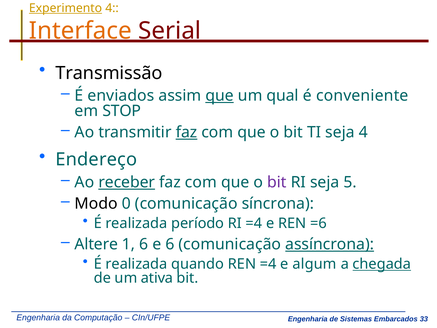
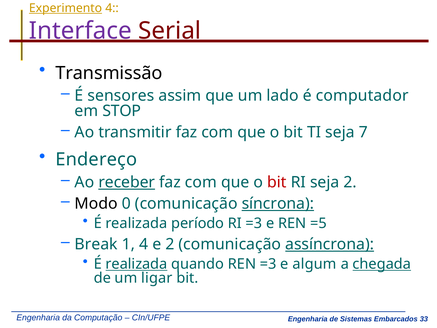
Interface colour: orange -> purple (80, 31)
enviados: enviados -> sensores (121, 96)
que underline: present -> none (220, 96)
qual: qual -> lado (283, 96)
conveniente: conveniente -> computador (362, 96)
faz underline: present -> none (187, 132)
seja 4: 4 -> 7 (363, 132)
bit colour: purple -> red (277, 182)
seja 5: 5 -> 2 (350, 182)
síncrona underline: none -> present (278, 204)
RI =4: =4 -> =3 (254, 223)
=6: =6 -> =5 (318, 223)
Altere: Altere -> Break (96, 244)
1 6: 6 -> 4 (144, 244)
e 6: 6 -> 2 (170, 244)
realizada underline: none -> present (137, 264)
REN =4: =4 -> =3 (268, 264)
ativa: ativa -> ligar (157, 278)
